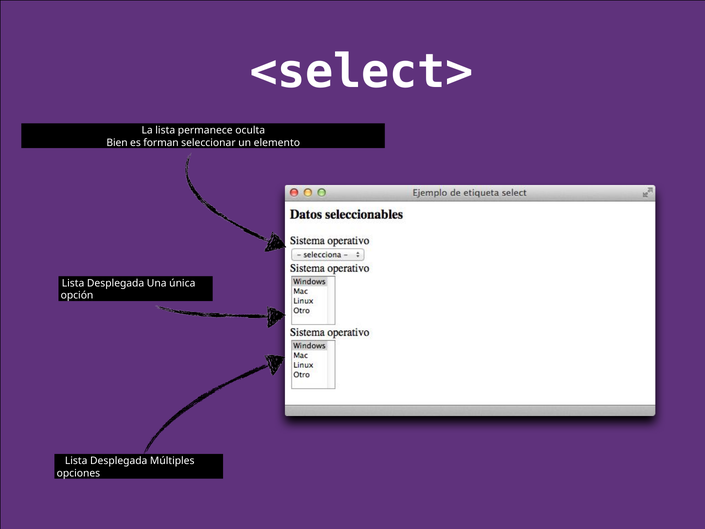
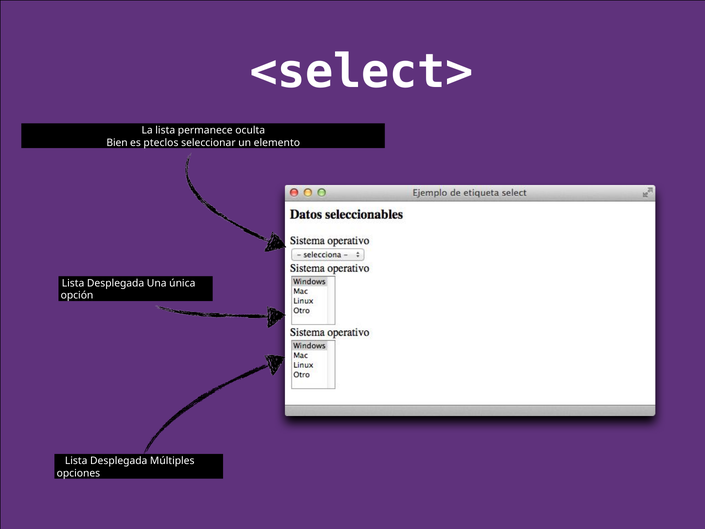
forman: forman -> pteclos (161, 143)
